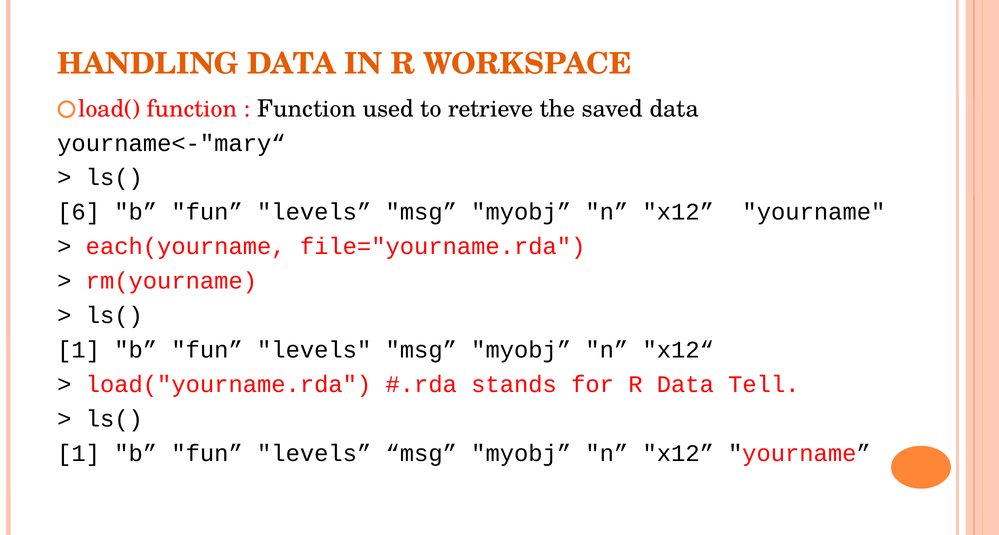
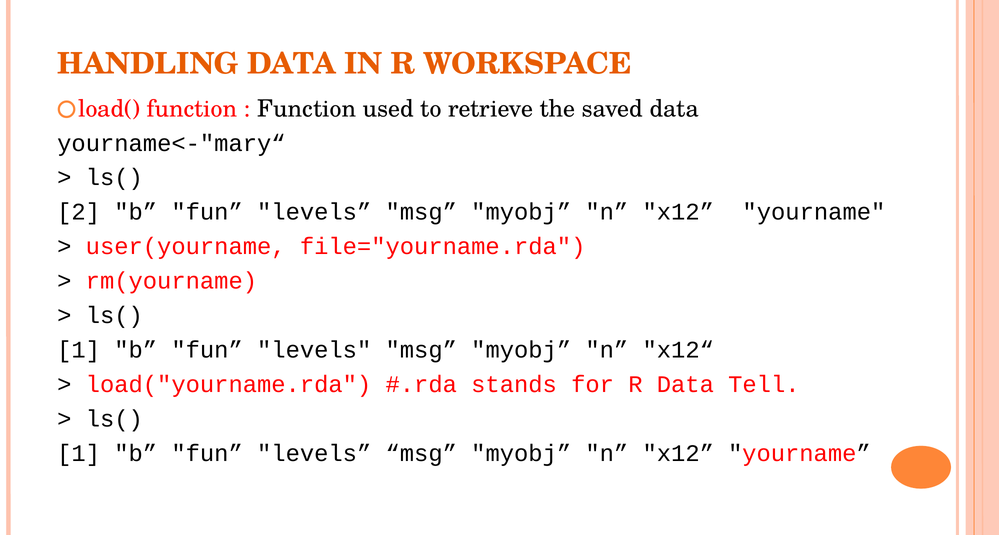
6: 6 -> 2 (79, 212)
each(yourname: each(yourname -> user(yourname (186, 247)
